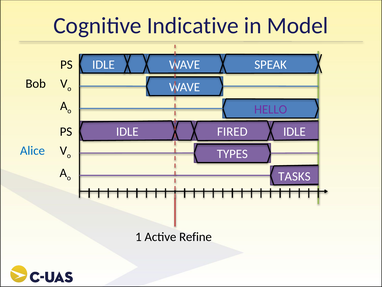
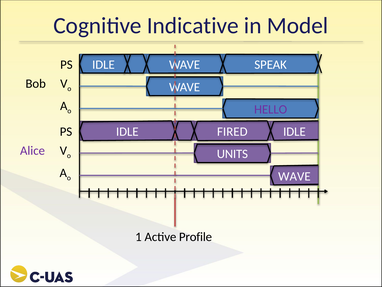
Alice colour: blue -> purple (33, 150)
TYPES: TYPES -> UNITS (232, 154)
TASKS: TASKS -> WAVE (294, 176)
Refine: Refine -> Profile (196, 236)
